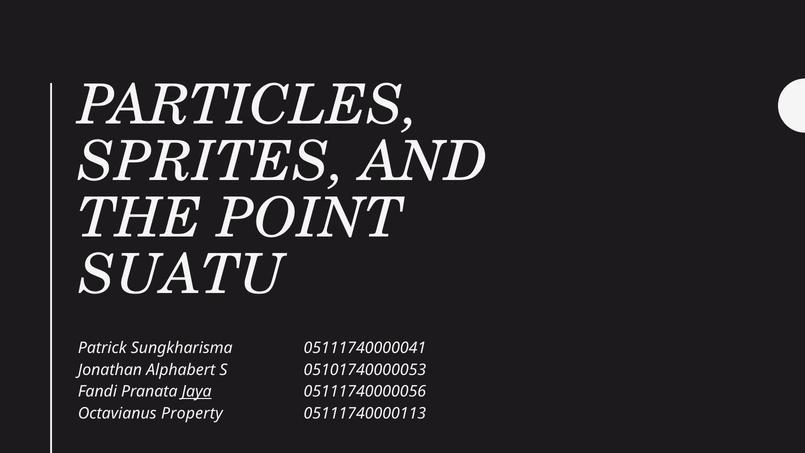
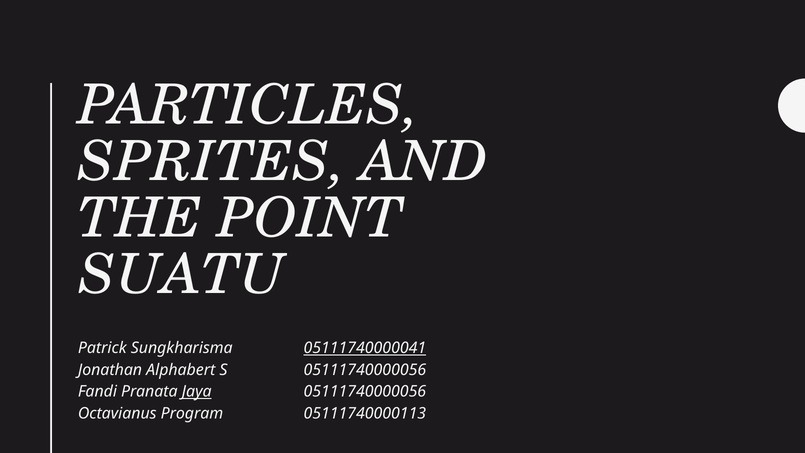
05111740000041 underline: none -> present (365, 348)
S 05101740000053: 05101740000053 -> 05111740000056 (365, 370)
Property: Property -> Program (192, 413)
